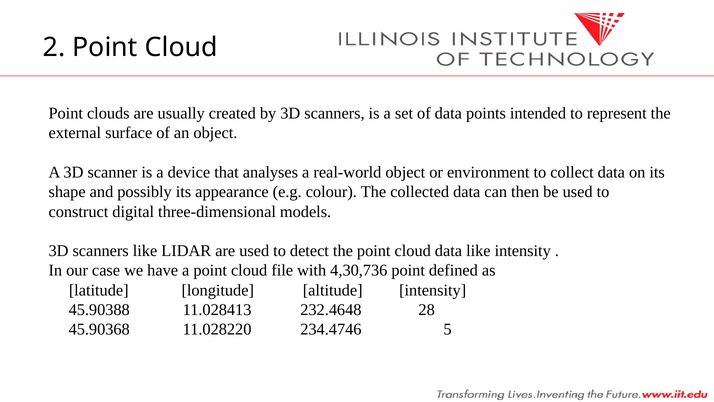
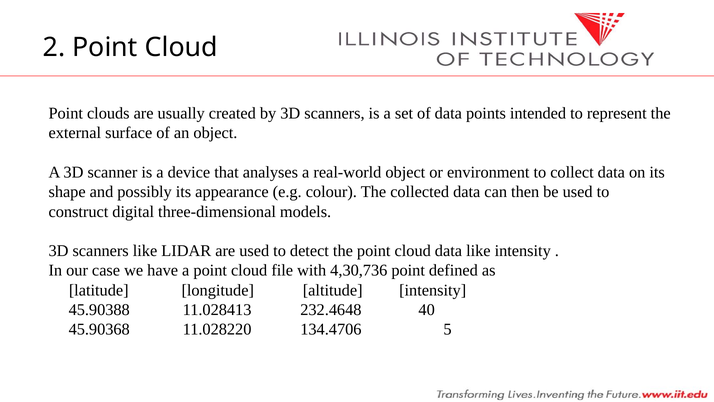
28: 28 -> 40 (427, 310)
234.4746: 234.4746 -> 134.4706 (331, 329)
